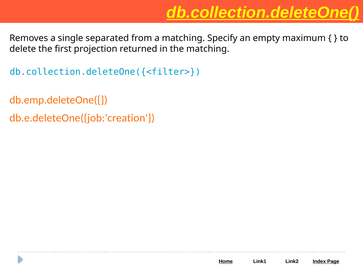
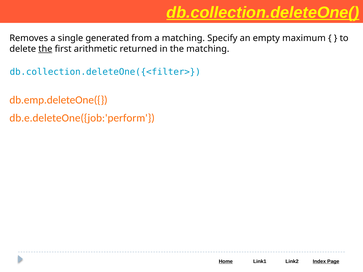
separated: separated -> generated (107, 38)
the underline: none -> present (45, 49)
projection: projection -> arithmetic (96, 49)
db.e.deleteOne({job:'creation: db.e.deleteOne({job:'creation -> db.e.deleteOne({job:'perform (82, 118)
